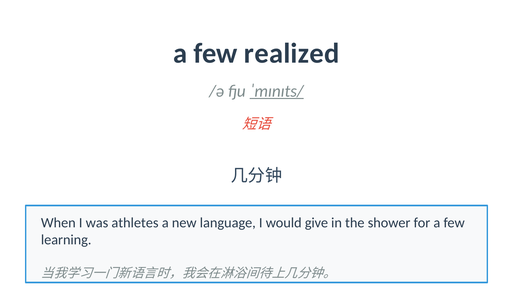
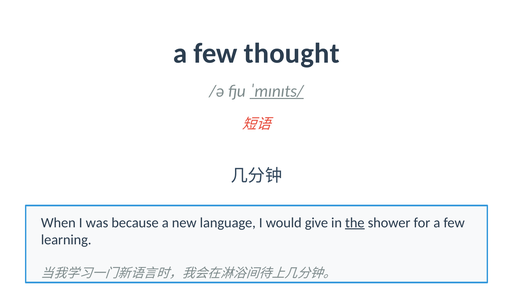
realized: realized -> thought (292, 53)
athletes: athletes -> because (135, 222)
the underline: none -> present (355, 222)
